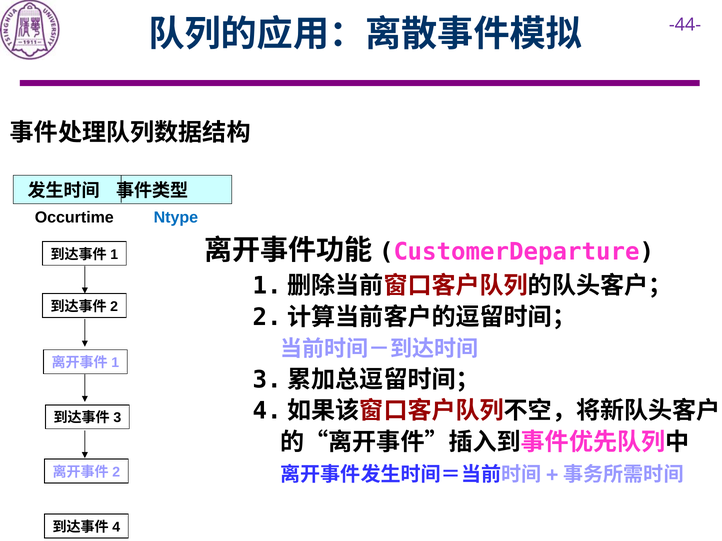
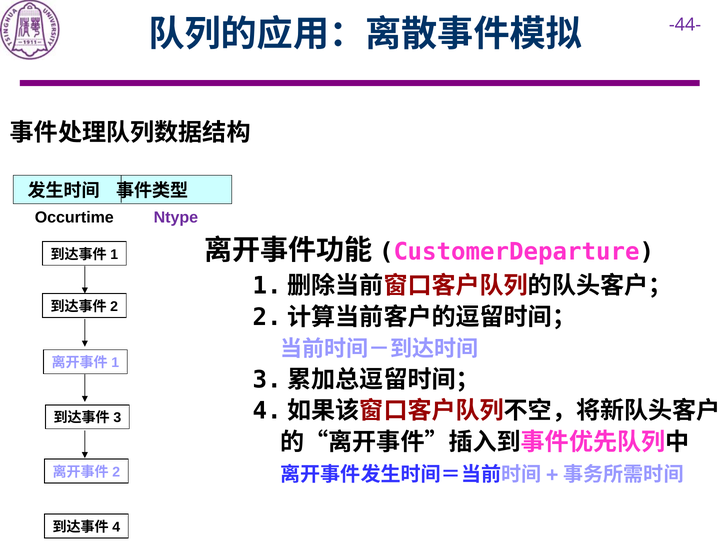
Ntype colour: blue -> purple (176, 218)
